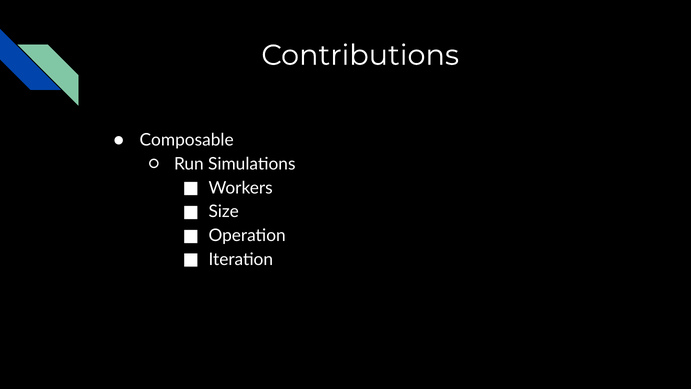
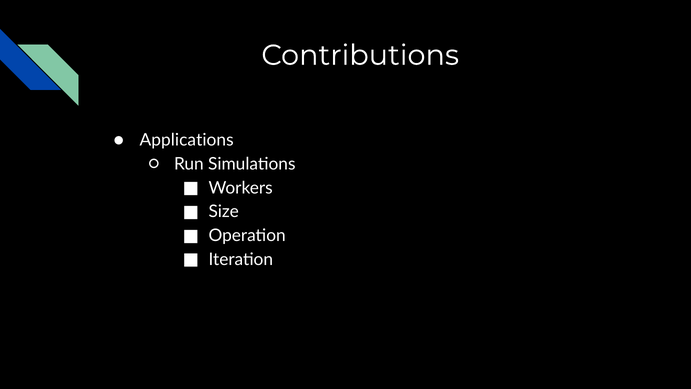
Composable: Composable -> Applications (187, 140)
